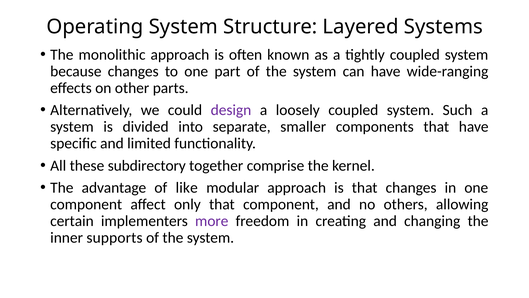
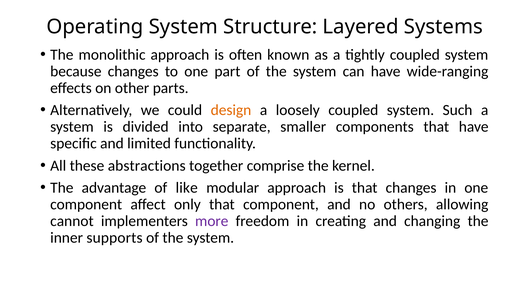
design colour: purple -> orange (231, 110)
subdirectory: subdirectory -> abstractions (147, 165)
certain: certain -> cannot (72, 221)
